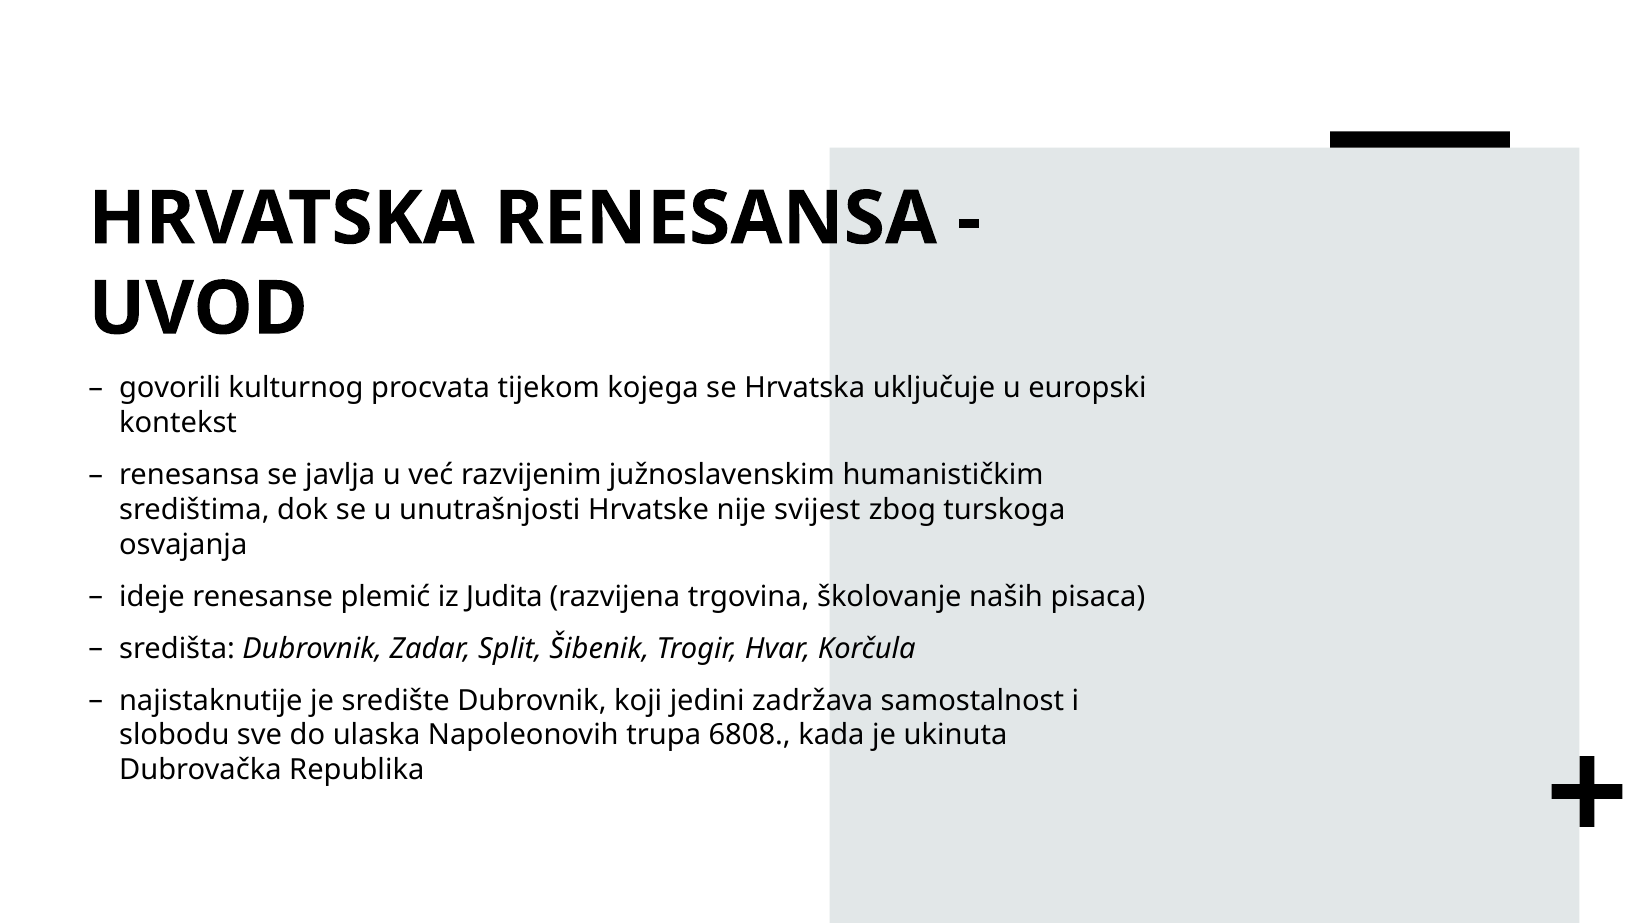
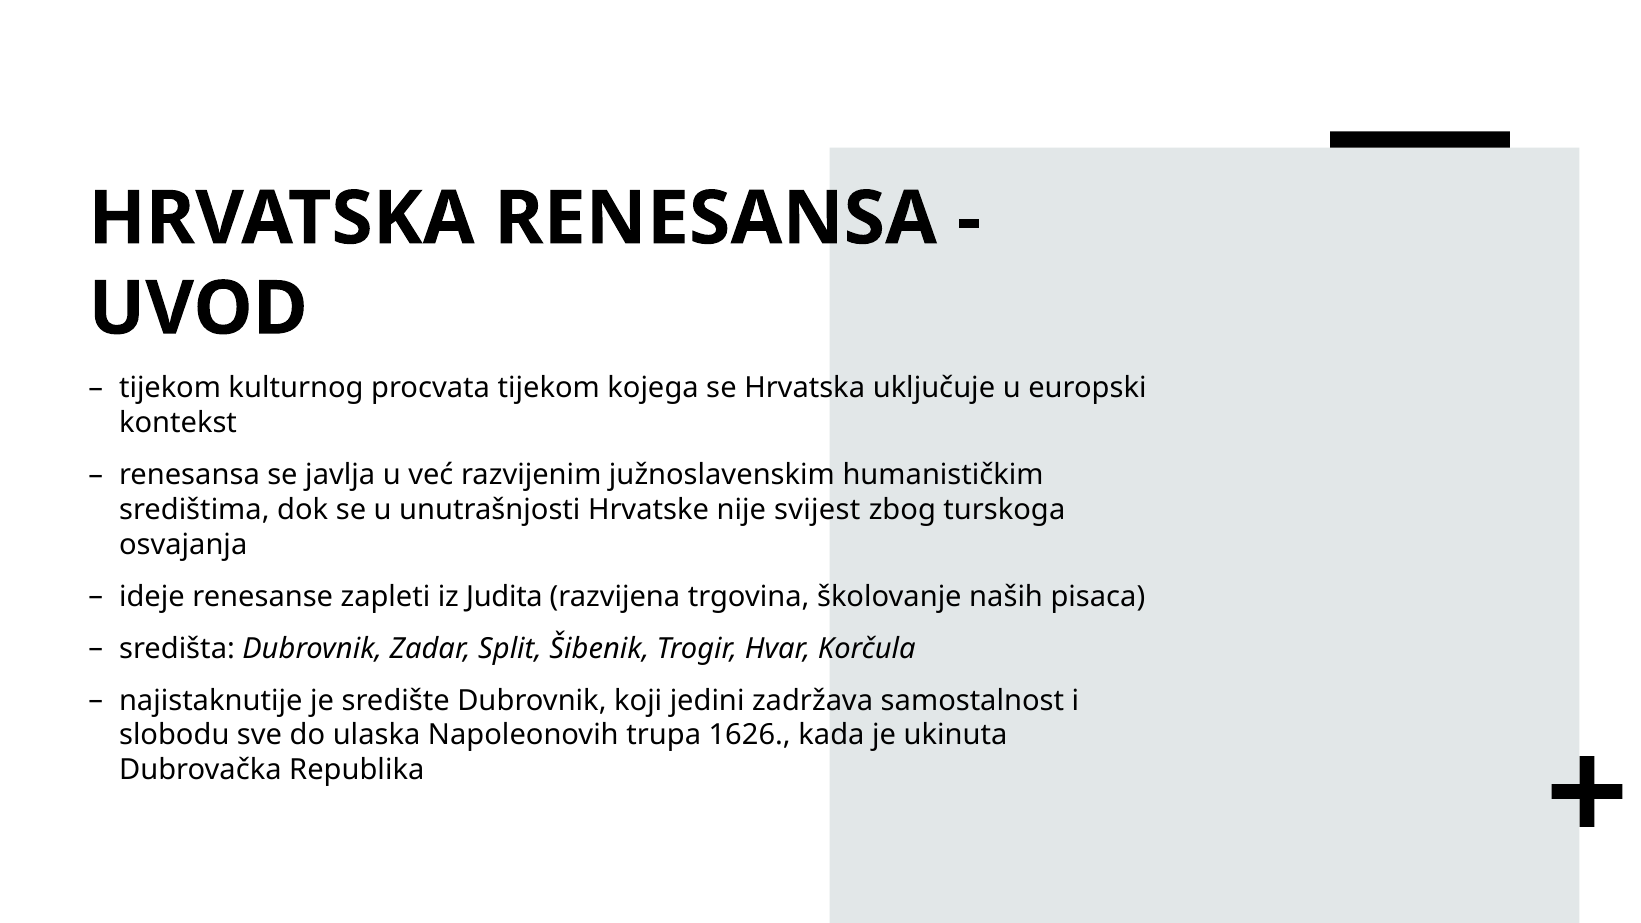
govorili: govorili -> tijekom (170, 388)
plemić: plemić -> zapleti (385, 597)
6808: 6808 -> 1626 (750, 735)
